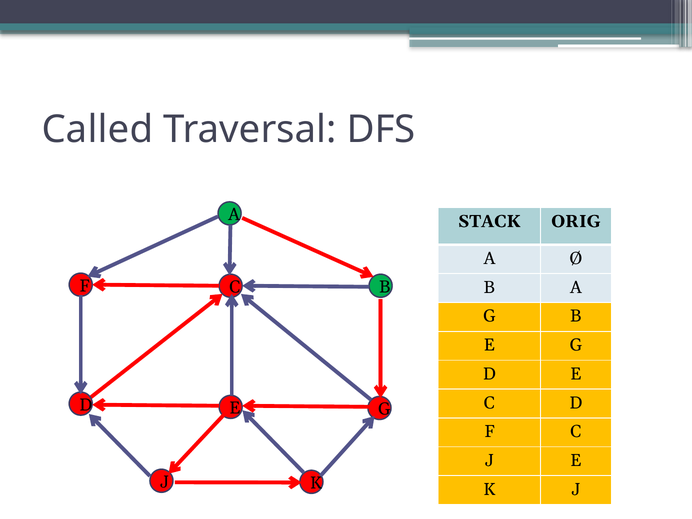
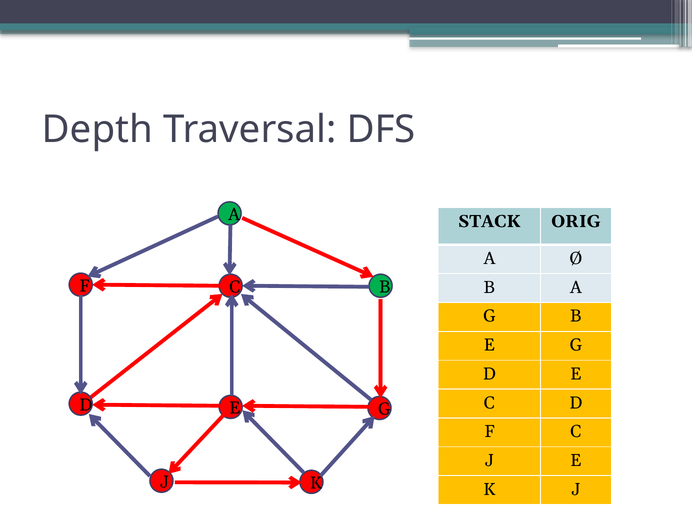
Called: Called -> Depth (97, 130)
